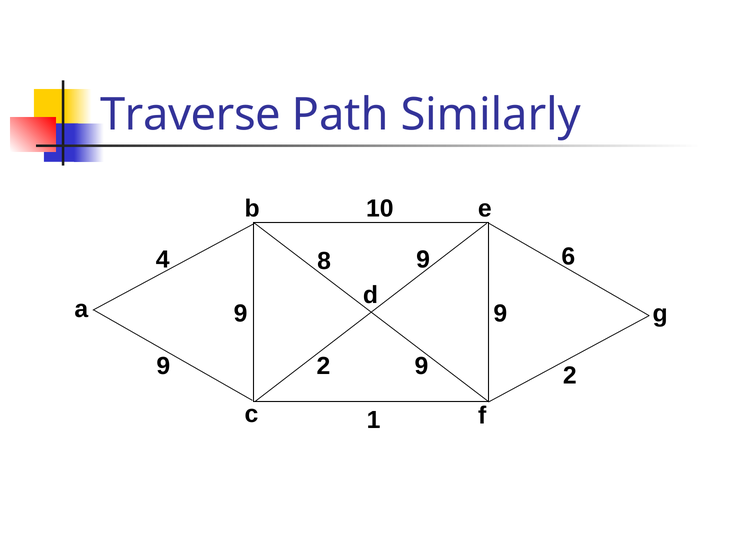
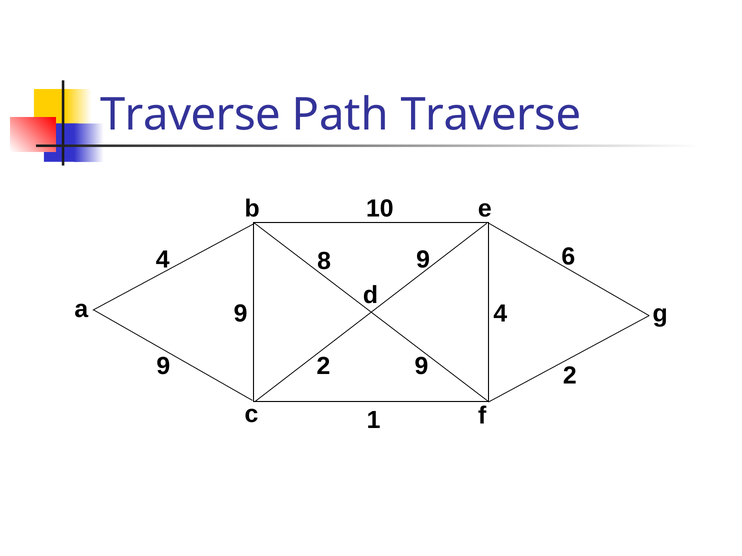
Path Similarly: Similarly -> Traverse (491, 115)
9: 9 -> 4 (500, 314)
